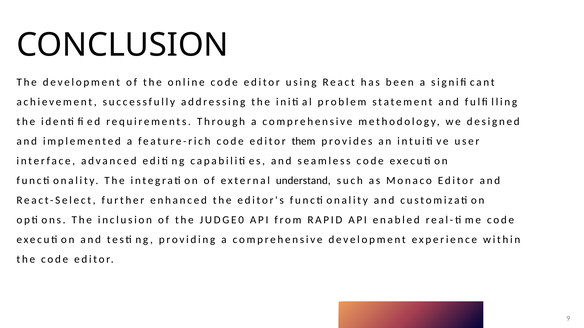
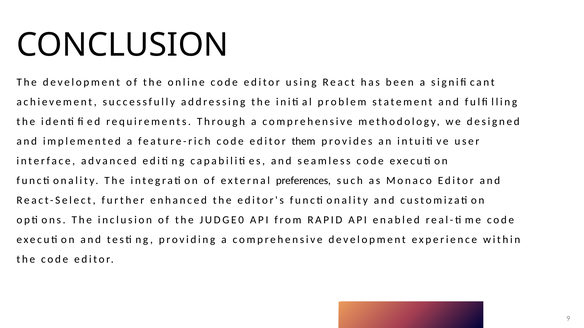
understand: understand -> preferences (303, 181)
